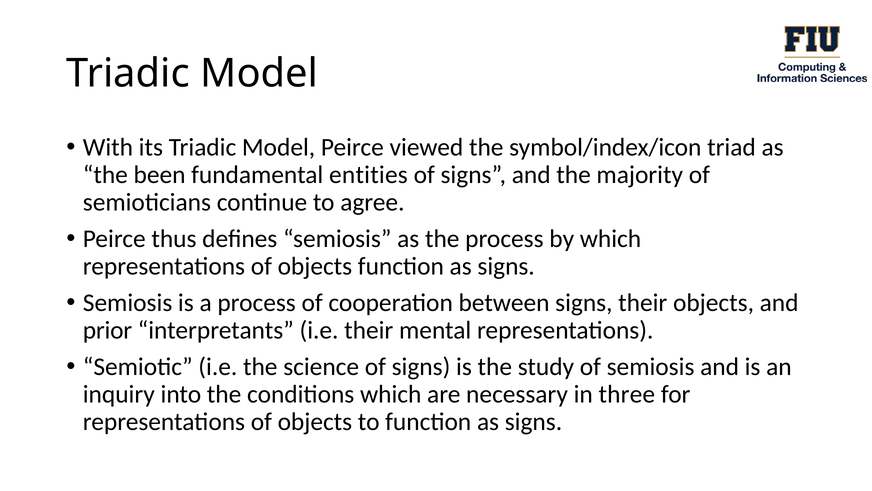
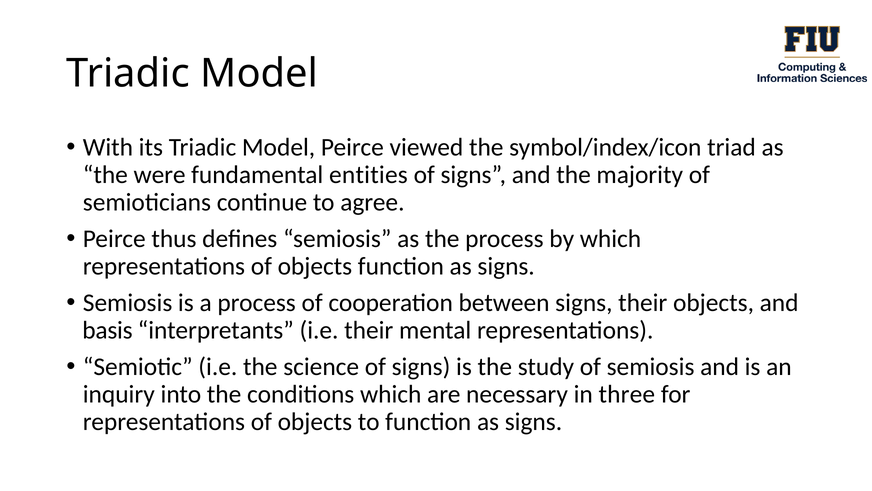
been: been -> were (160, 175)
prior: prior -> basis (107, 330)
